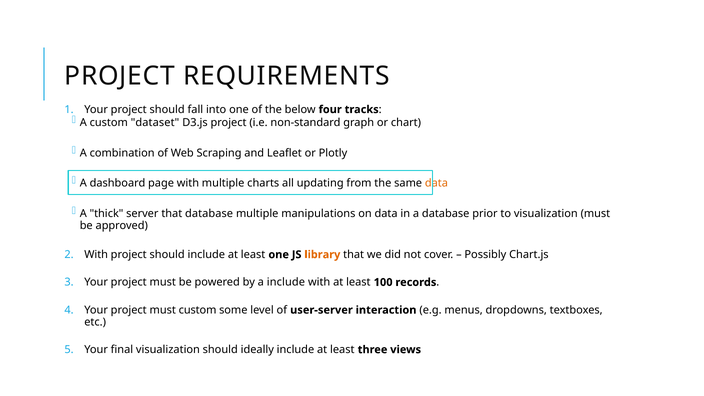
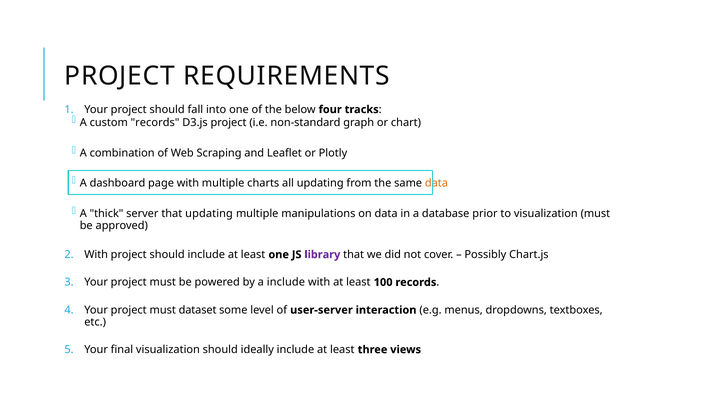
custom dataset: dataset -> records (155, 123)
that database: database -> updating (209, 214)
library colour: orange -> purple (322, 255)
must custom: custom -> dataset (198, 310)
